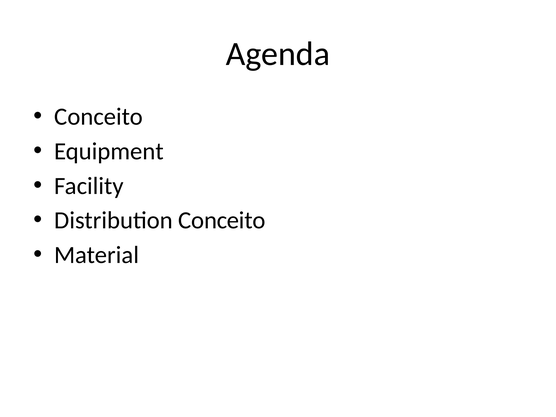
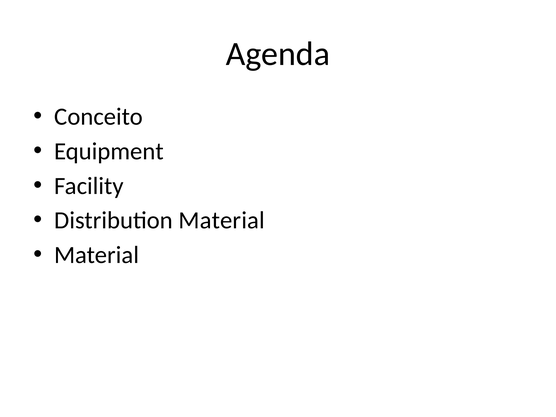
Distribution Conceito: Conceito -> Material (222, 220)
